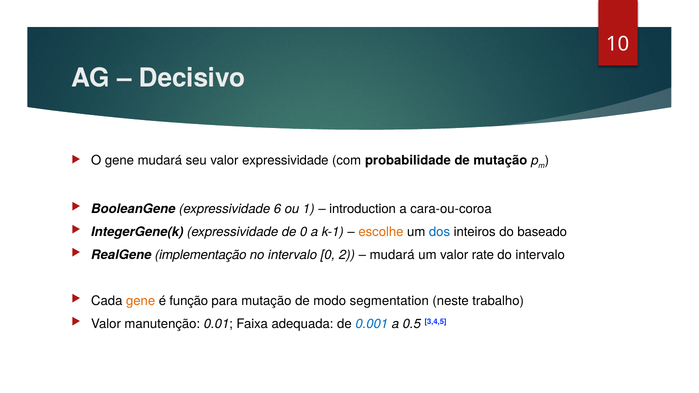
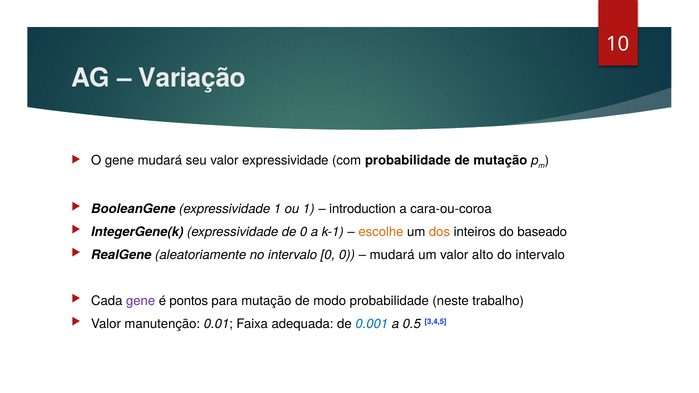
Decisivo: Decisivo -> Variação (192, 78)
expressividade 6: 6 -> 1 (277, 209)
dos colour: blue -> orange (440, 232)
implementação: implementação -> aleatoriamente (201, 255)
0 2: 2 -> 0 (347, 255)
rate: rate -> alto (483, 255)
gene colour: orange -> purple (141, 301)
função: função -> pontos (189, 301)
modo segmentation: segmentation -> probabilidade (389, 301)
